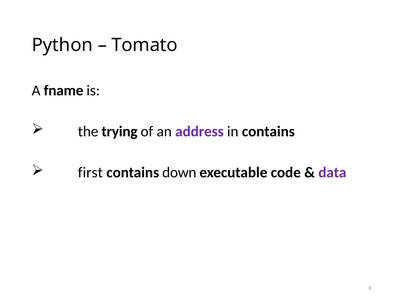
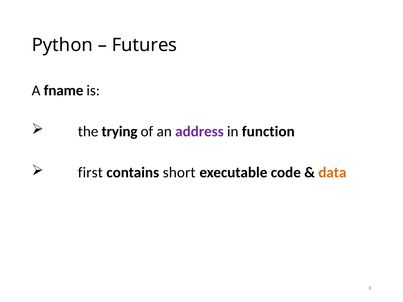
Tomato: Tomato -> Futures (144, 45)
in contains: contains -> function (268, 132)
down: down -> short (179, 173)
data colour: purple -> orange (332, 173)
